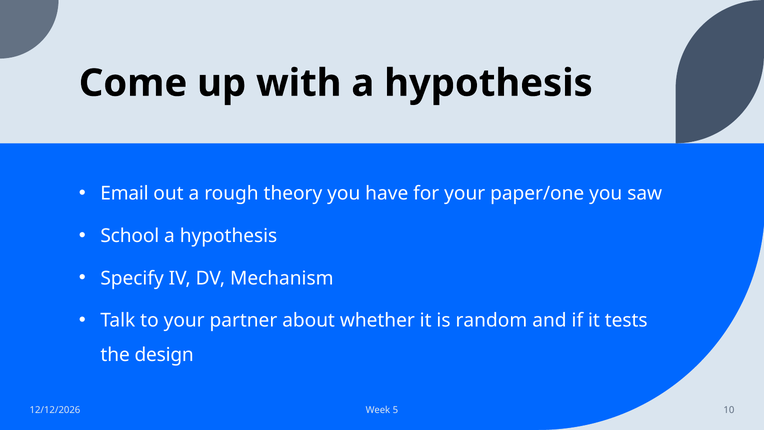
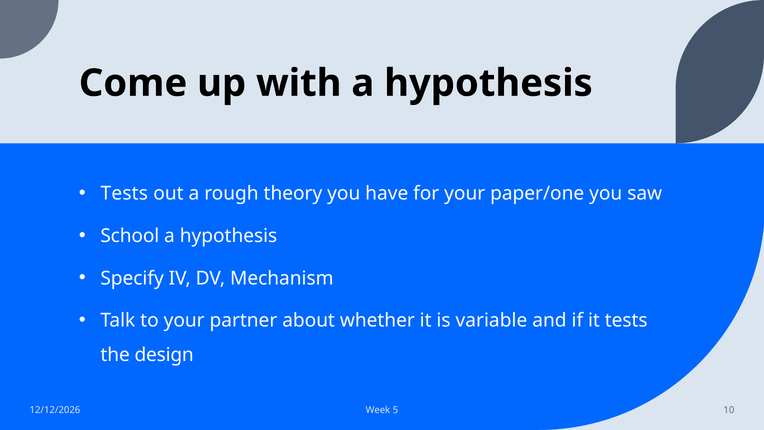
Email: Email -> Tests (124, 193)
random: random -> variable (491, 320)
